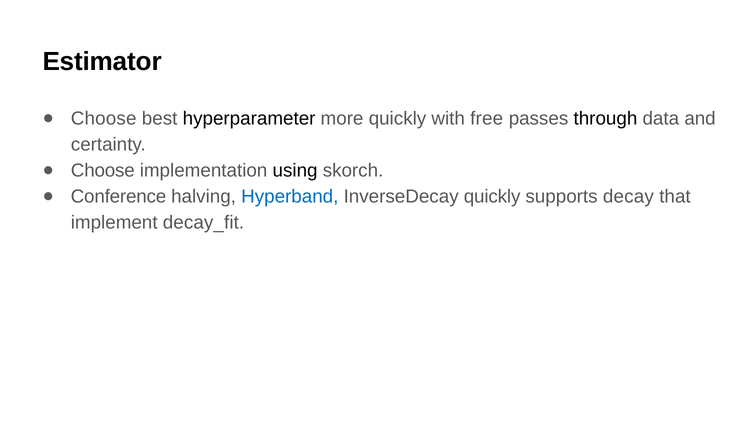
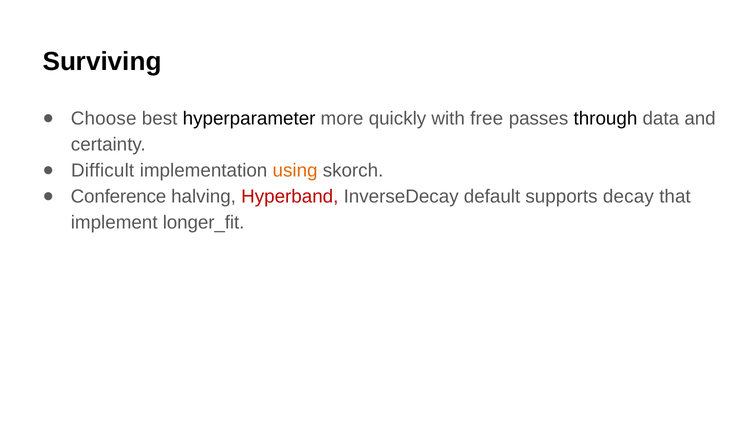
Estimator: Estimator -> Surviving (102, 62)
Choose: Choose -> Difficult (103, 170)
using colour: black -> orange (295, 170)
Hyperband colour: blue -> red (290, 196)
InverseDecay quickly: quickly -> default (492, 196)
decay_fit: decay_fit -> longer_fit (204, 222)
